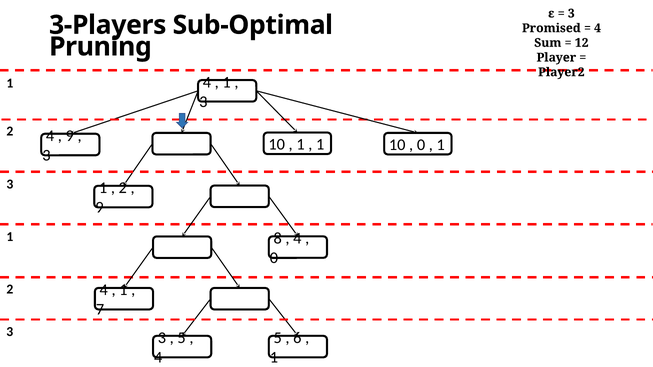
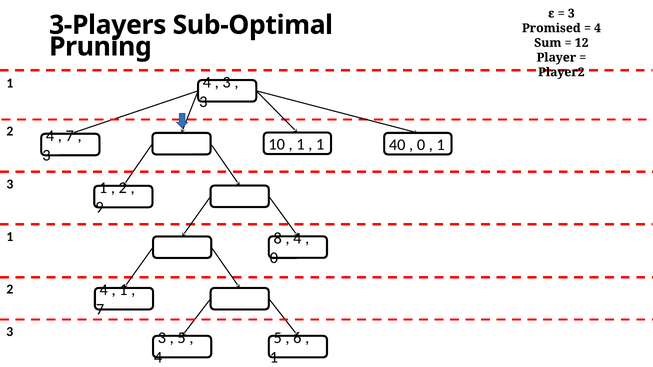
1: 1 -> 3 (227, 82)
9: 9 -> 7 (70, 136)
1 10: 10 -> 40 (397, 145)
